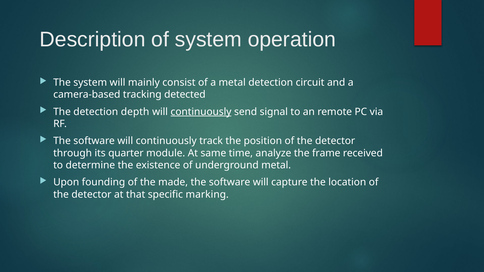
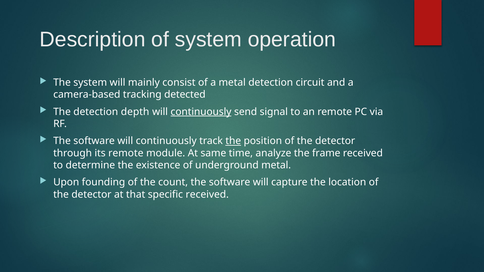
the underline: none -> present (233, 141)
its quarter: quarter -> remote (126, 153)
made: made -> count (173, 182)
specific marking: marking -> received (207, 195)
